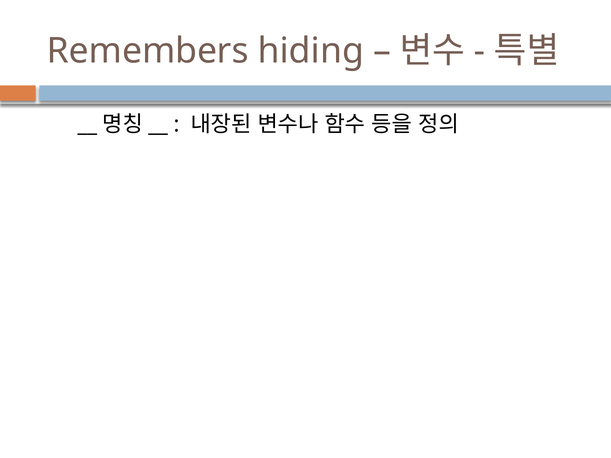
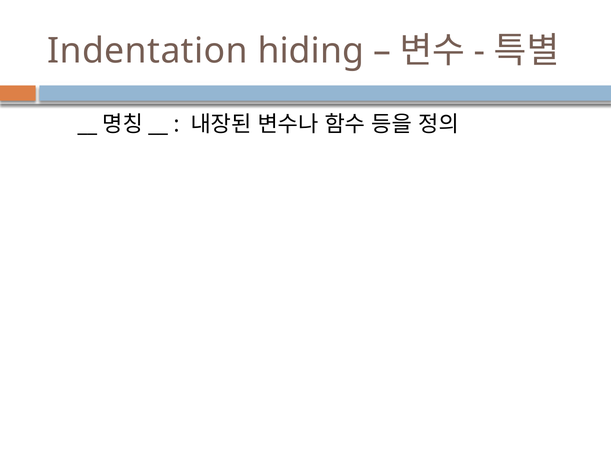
Remembers: Remembers -> Indentation (148, 51)
